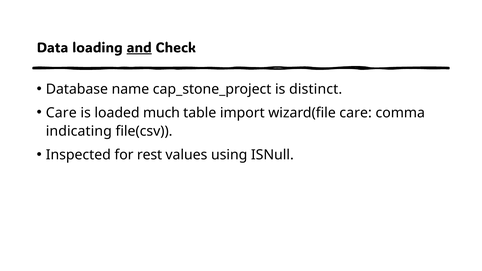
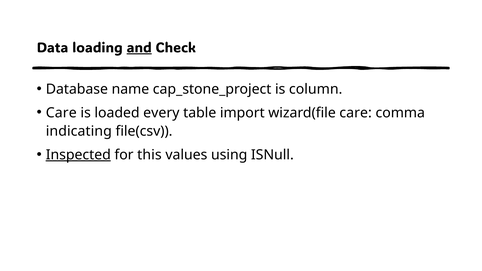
distinct: distinct -> column (316, 89)
much: much -> every (161, 113)
Inspected underline: none -> present (78, 155)
rest: rest -> this (149, 155)
